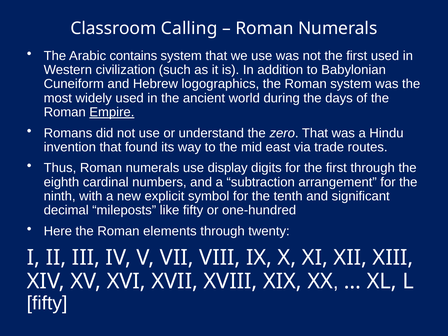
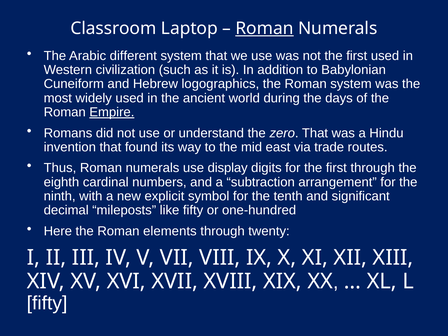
Calling: Calling -> Laptop (189, 28)
Roman underline: none -> present (264, 28)
contains: contains -> different (133, 56)
